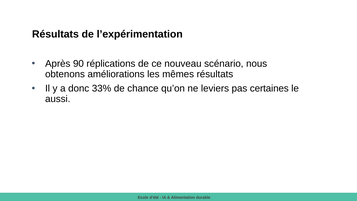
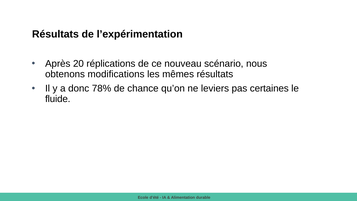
90: 90 -> 20 (78, 64)
améliorations: améliorations -> modifications (116, 74)
33%: 33% -> 78% (102, 88)
aussi: aussi -> fluide (58, 99)
